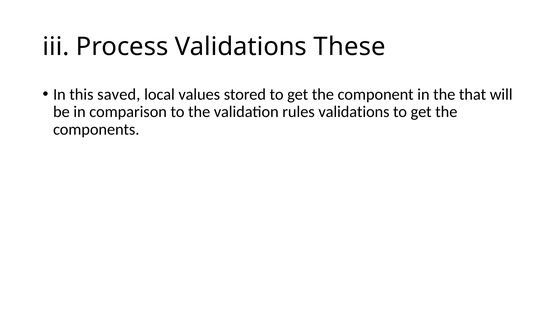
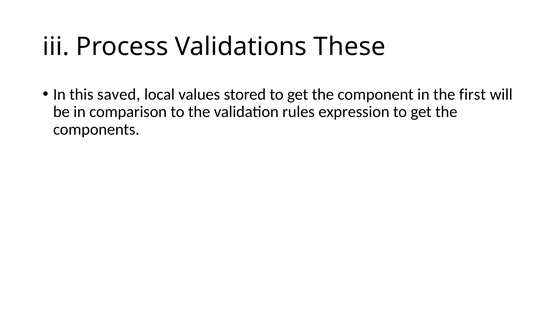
that: that -> first (472, 94)
rules validations: validations -> expression (354, 112)
